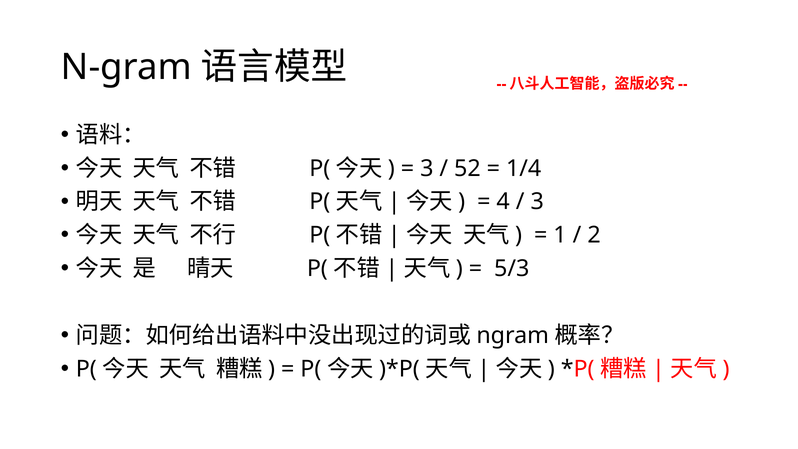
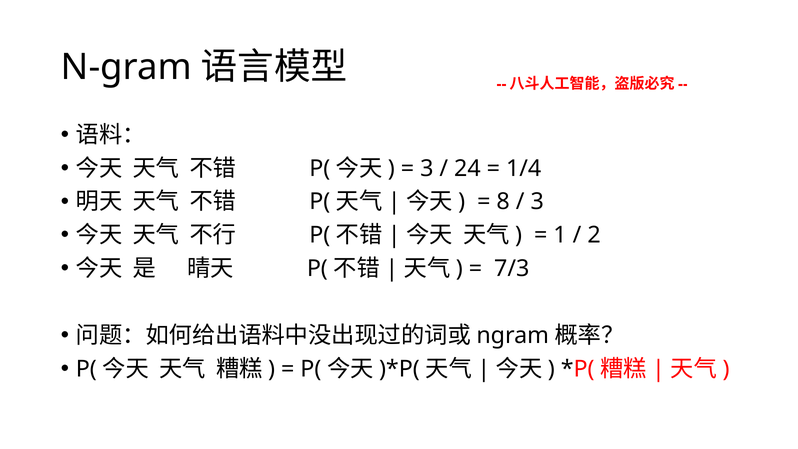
52: 52 -> 24 (467, 168)
4: 4 -> 8 (503, 202)
5/3: 5/3 -> 7/3 (512, 269)
